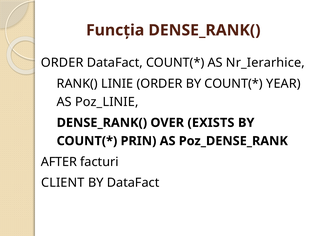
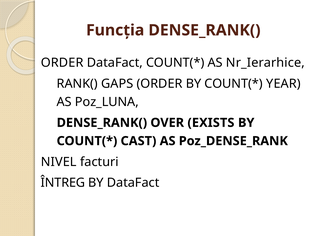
LINIE: LINIE -> GAPS (117, 84)
Poz_LINIE: Poz_LINIE -> Poz_LUNA (107, 102)
PRIN: PRIN -> CAST (138, 141)
AFTER: AFTER -> NIVEL (59, 162)
CLIENT: CLIENT -> ÎNTREG (63, 183)
